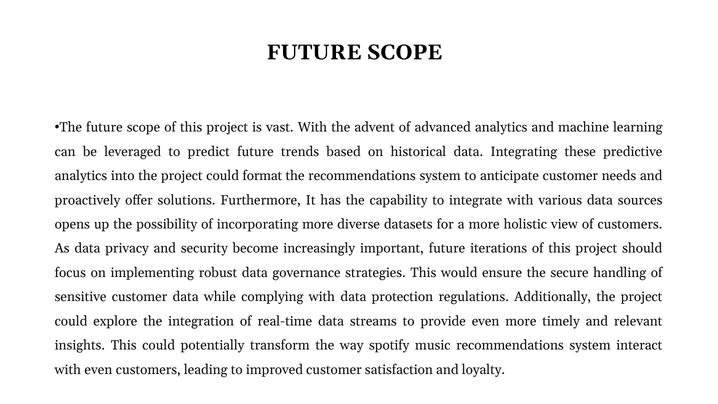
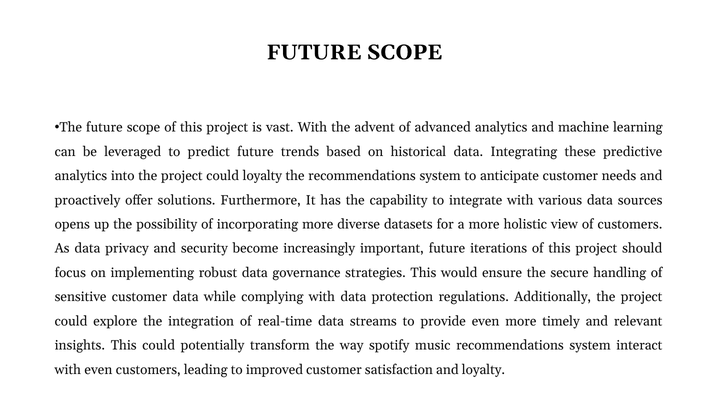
could format: format -> loyalty (262, 176)
